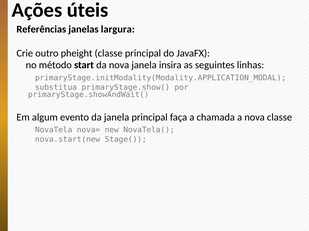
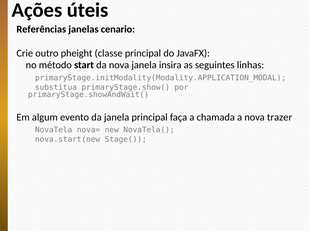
largura: largura -> cenario (118, 29)
nova classe: classe -> trazer (280, 117)
